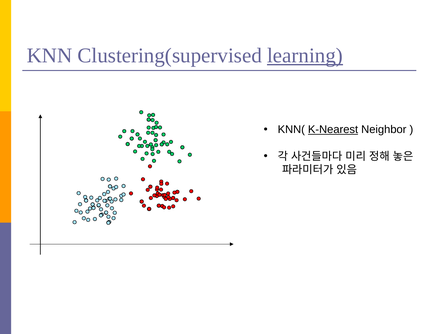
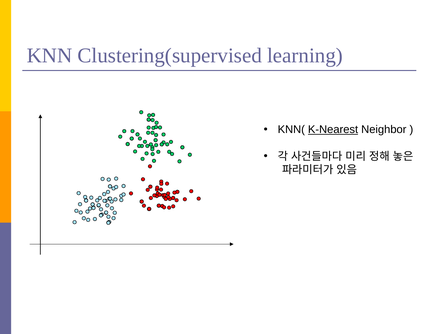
learning underline: present -> none (305, 56)
